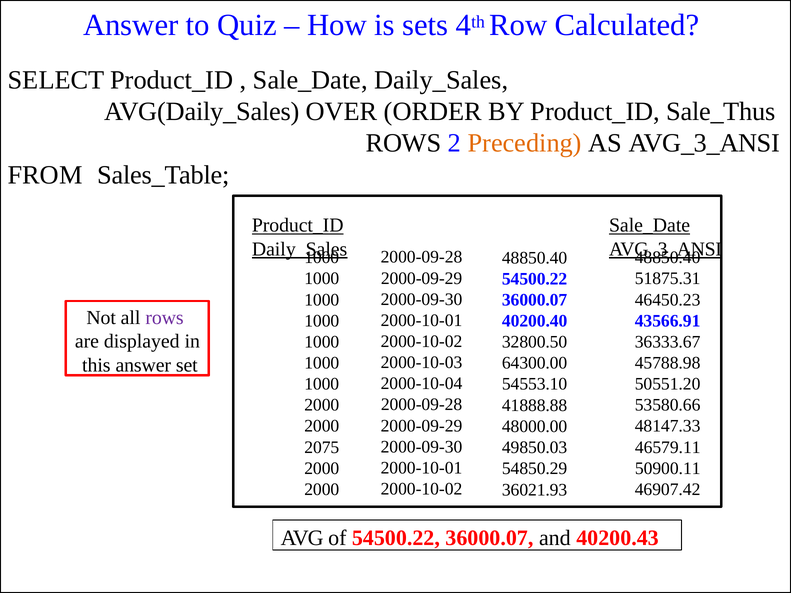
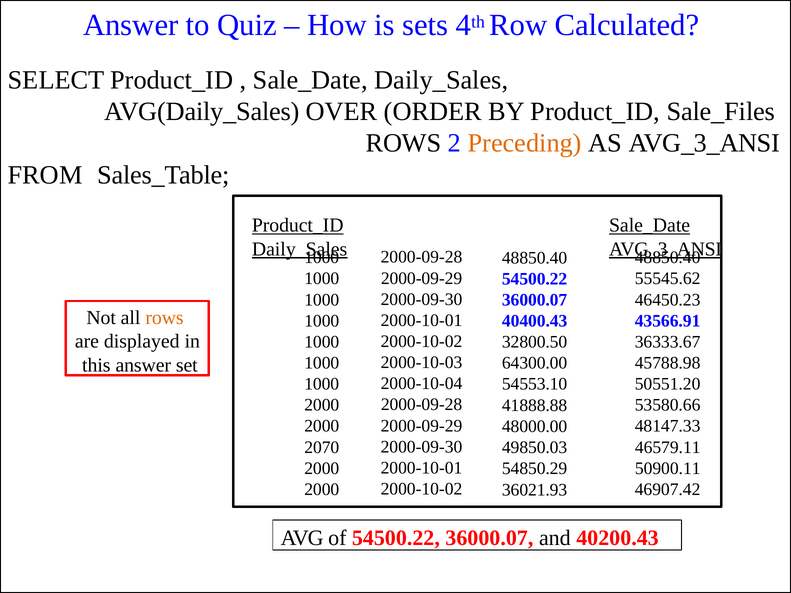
Sale_Thus: Sale_Thus -> Sale_Files (721, 112)
51875.31: 51875.31 -> 55545.62 (668, 279)
rows colour: purple -> orange (165, 318)
40200.40: 40200.40 -> 40400.43 (535, 321)
2075: 2075 -> 2070 (322, 447)
